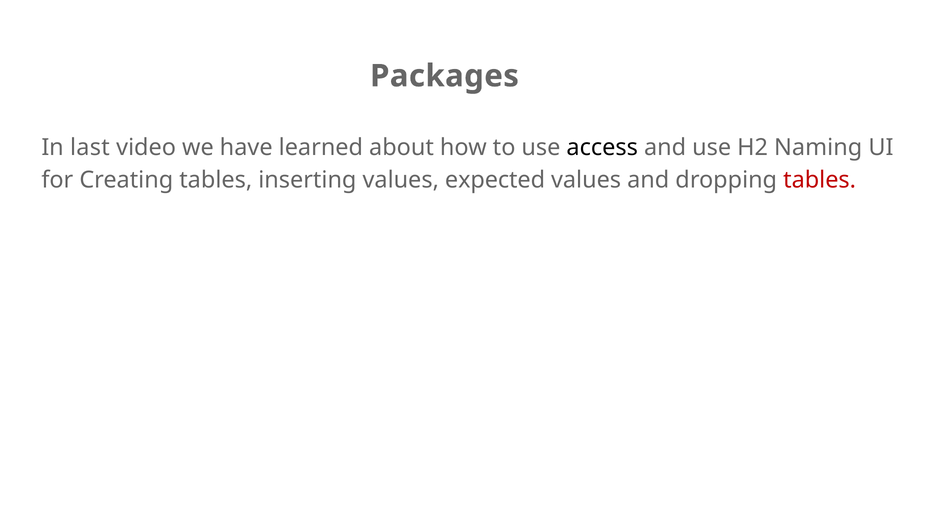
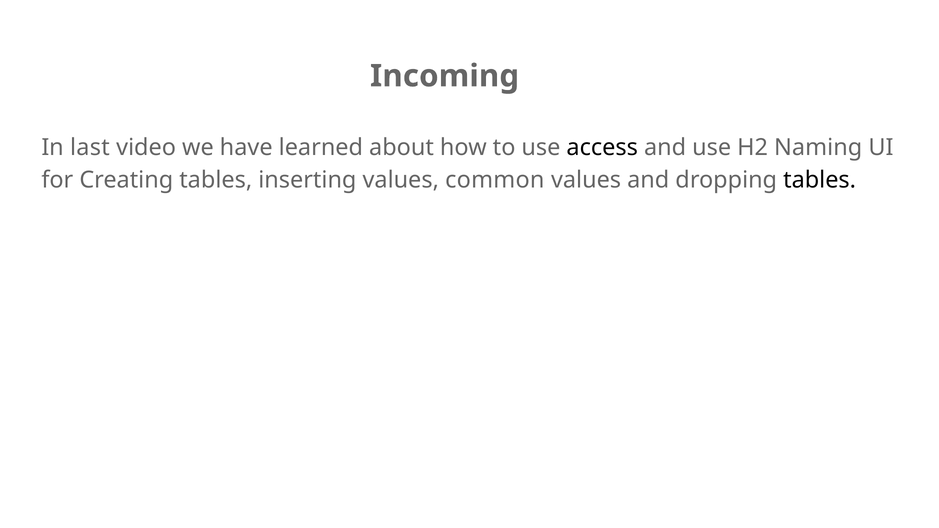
Packages: Packages -> Incoming (445, 76)
expected: expected -> common (495, 180)
tables colour: red -> black (820, 180)
